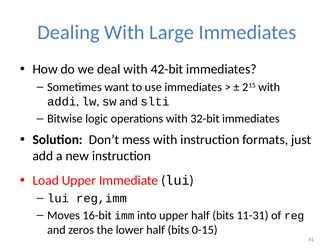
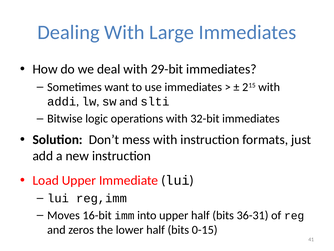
42-bit: 42-bit -> 29-bit (167, 69)
11-31: 11-31 -> 36-31 (253, 215)
